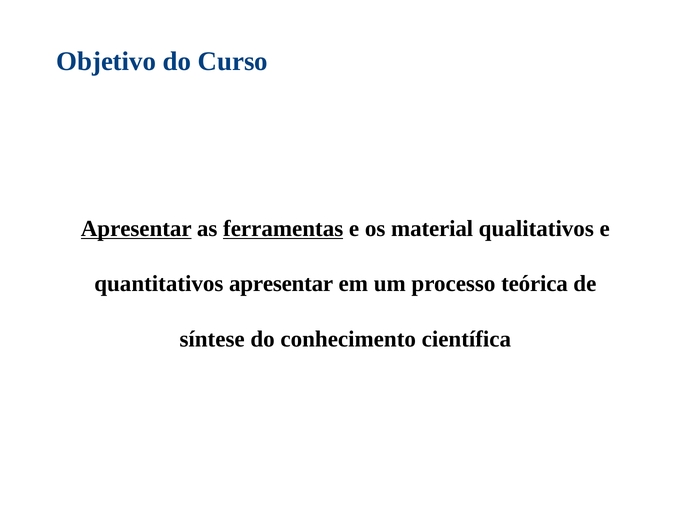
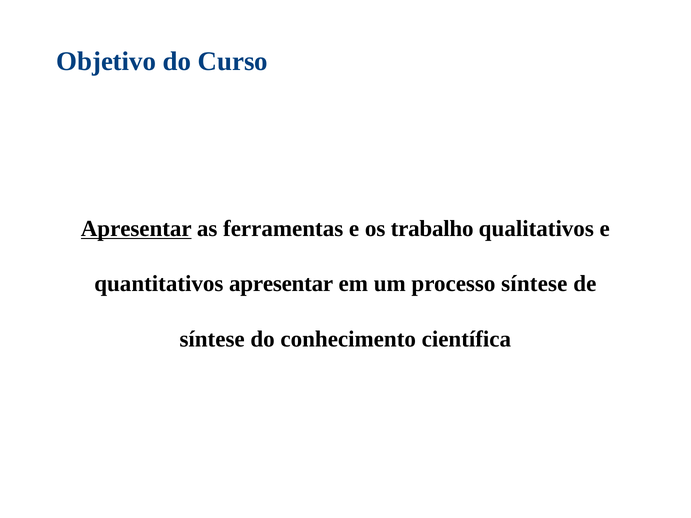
ferramentas underline: present -> none (283, 229)
material: material -> trabalho (432, 229)
processo teórica: teórica -> síntese (534, 284)
